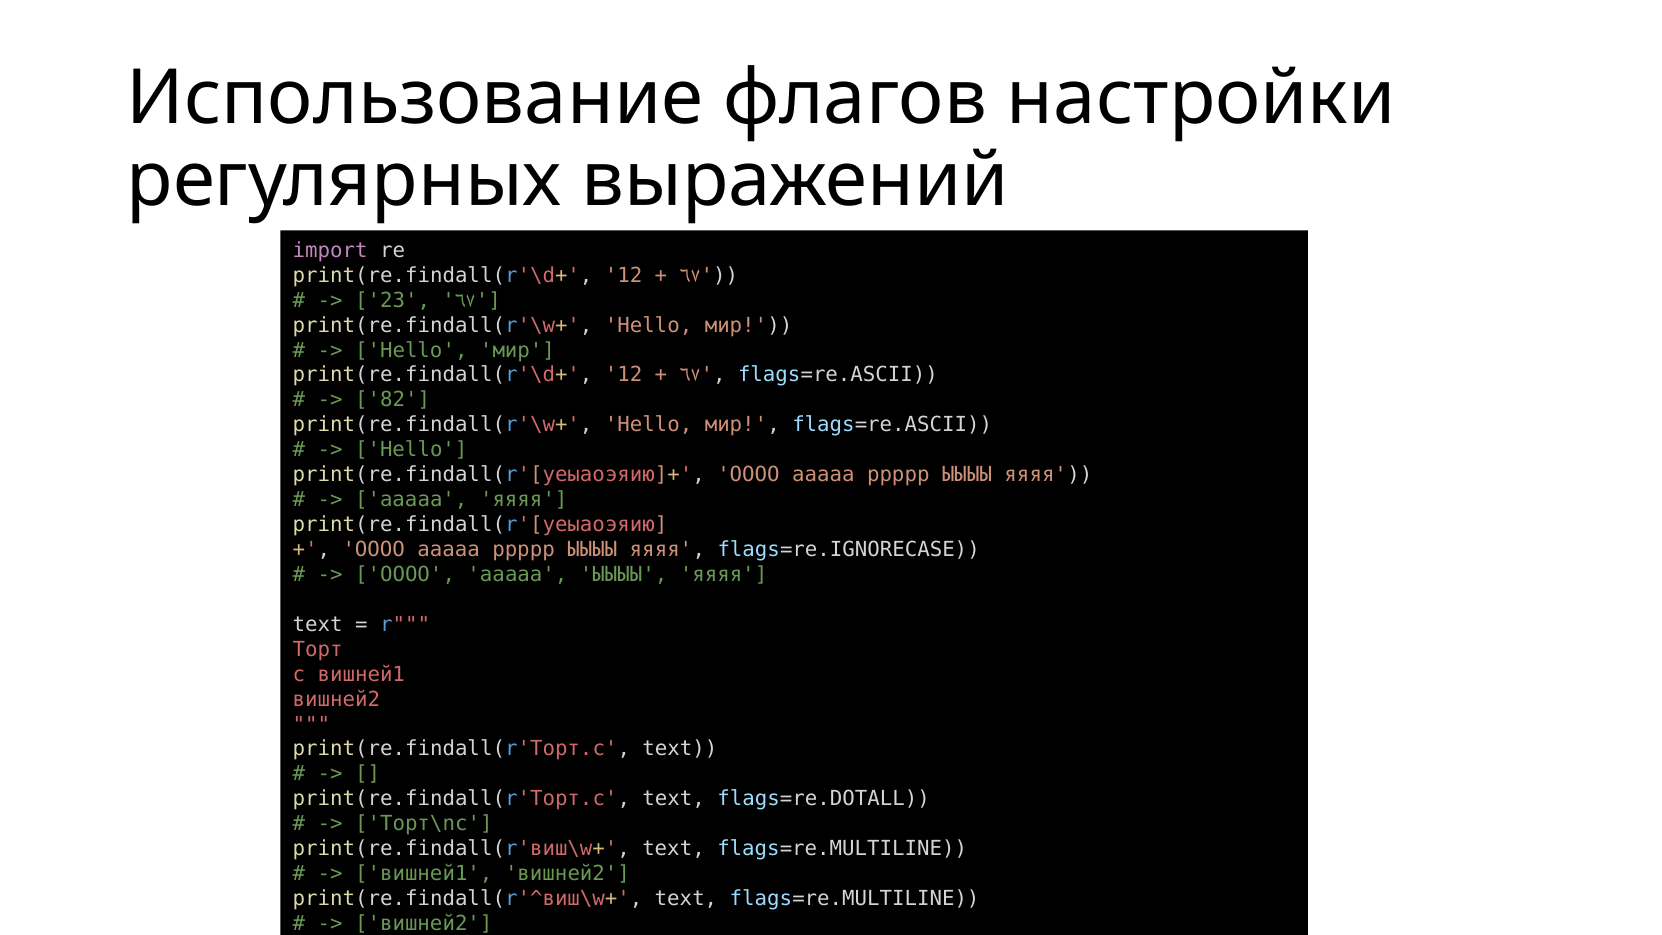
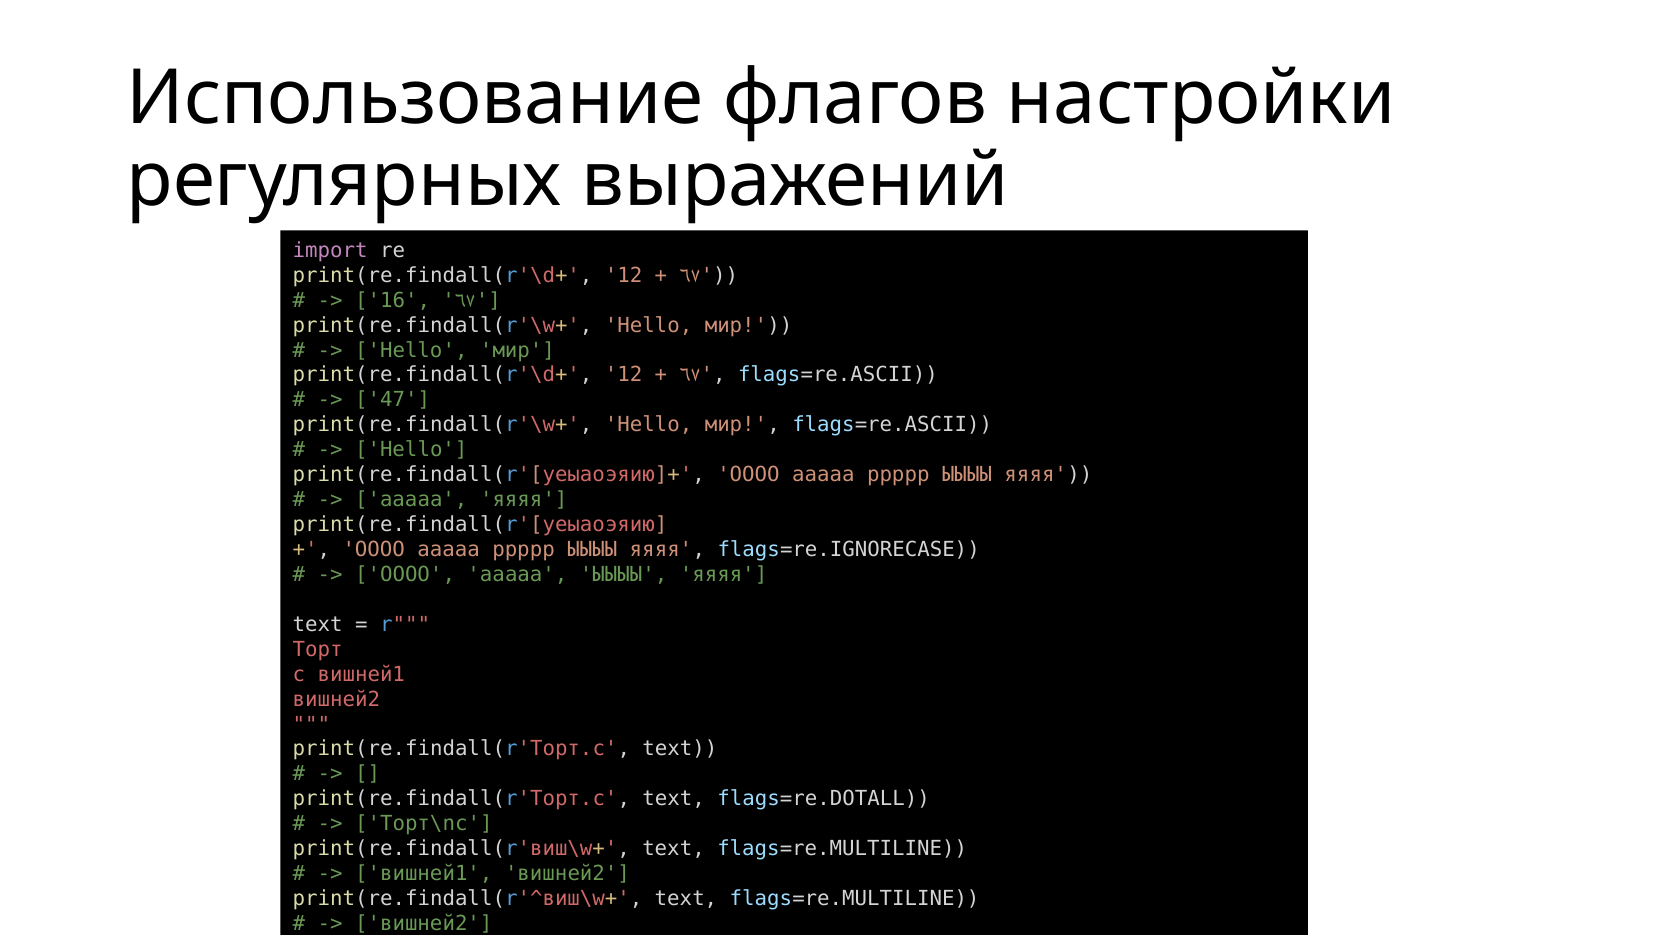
23: 23 -> 16 (393, 300)
82: 82 -> 47 (393, 400)
